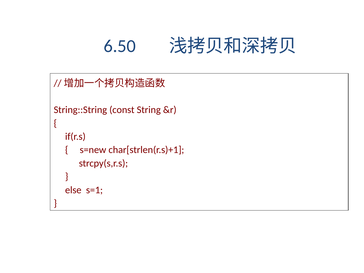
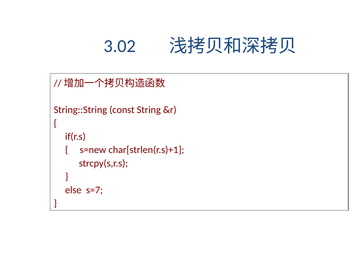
6.50: 6.50 -> 3.02 (120, 46)
s=1: s=1 -> s=7 (94, 190)
